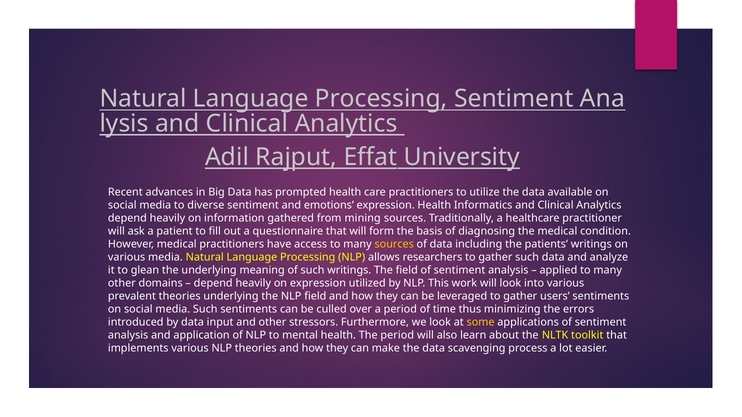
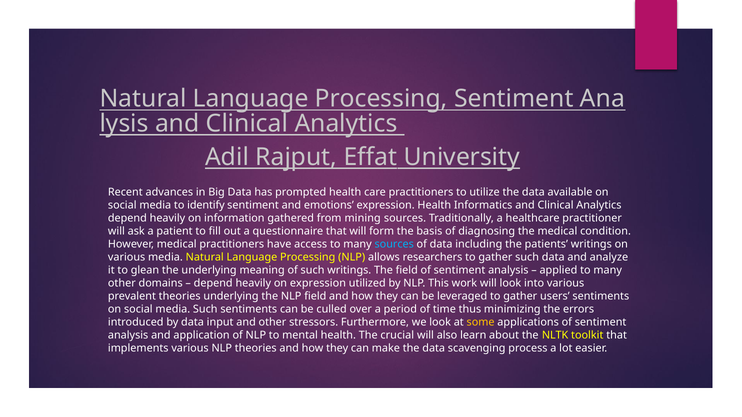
diverse: diverse -> identify (206, 206)
sources colour: yellow -> light blue (394, 245)
The period: period -> crucial (397, 336)
